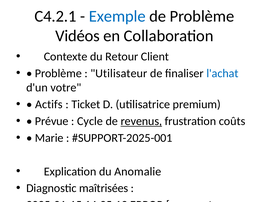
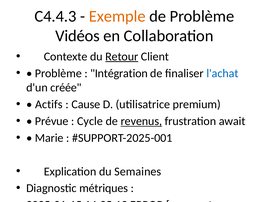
C4.2.1: C4.2.1 -> C4.4.3 (55, 16)
Exemple colour: blue -> orange (117, 16)
Retour underline: none -> present (122, 56)
Utilisateur: Utilisateur -> Intégration (119, 73)
votre: votre -> créée (66, 88)
Ticket: Ticket -> Cause (86, 104)
coûts: coûts -> await (232, 121)
Anomalie: Anomalie -> Semaines (138, 171)
maîtrisées: maîtrisées -> métriques (104, 188)
